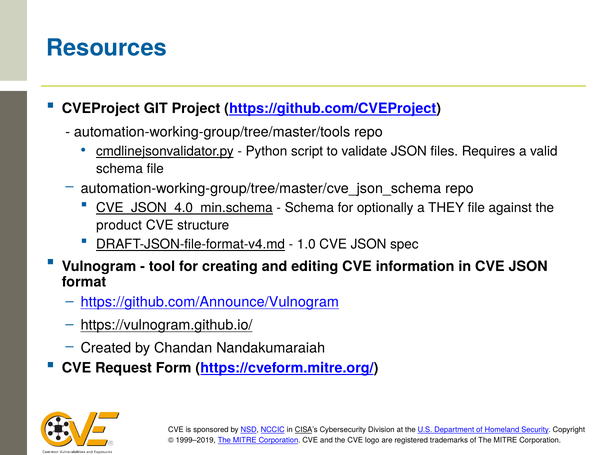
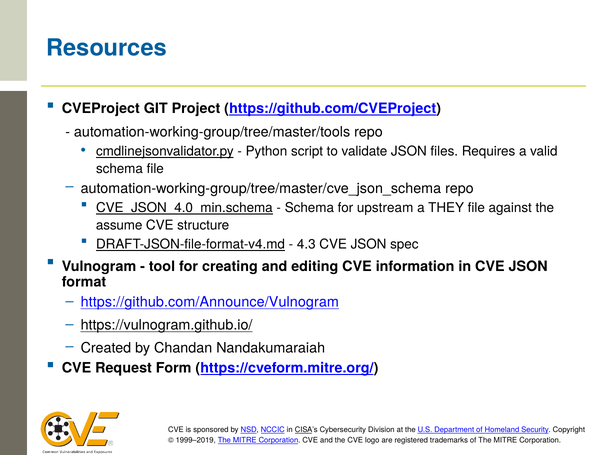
optionally: optionally -> upstream (385, 208)
product: product -> assume (119, 225)
1.0: 1.0 -> 4.3 (306, 244)
